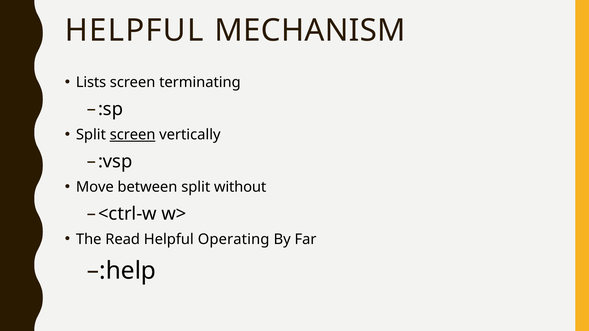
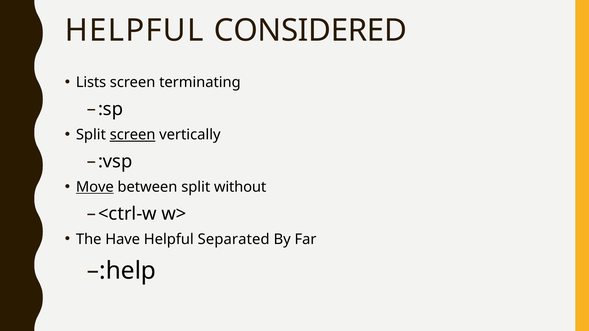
MECHANISM: MECHANISM -> CONSIDERED (310, 31)
Move underline: none -> present (95, 187)
Read: Read -> Have (123, 239)
Operating: Operating -> Separated (234, 239)
